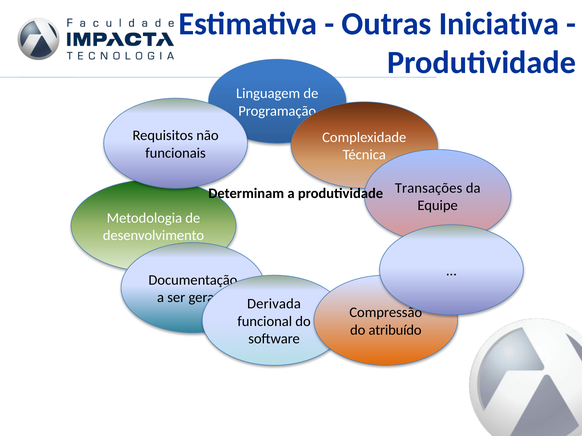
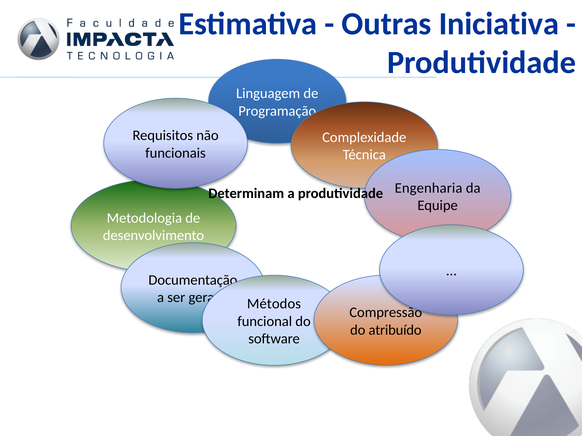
Transações: Transações -> Engenharia (429, 188)
Derivada: Derivada -> Métodos (274, 304)
